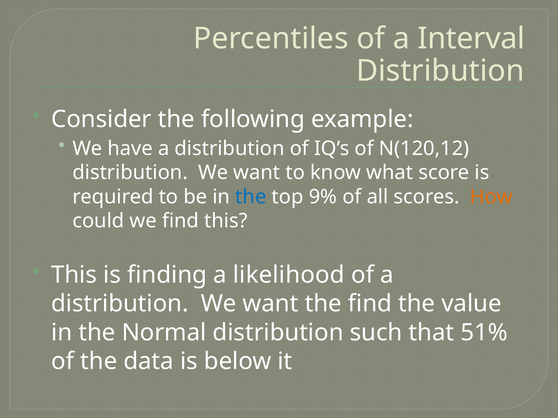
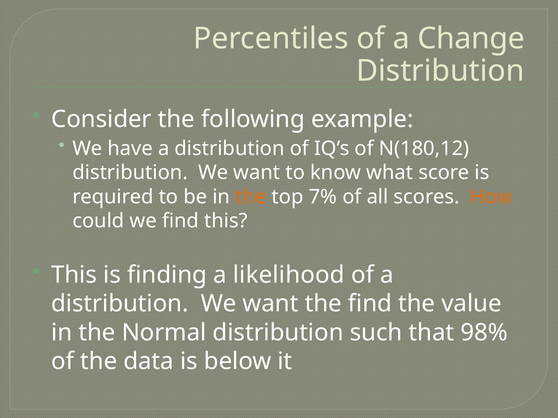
Interval: Interval -> Change (471, 38)
N(120,12: N(120,12 -> N(180,12 (424, 149)
the colour: blue -> orange (251, 197)
9%: 9% -> 7% (323, 197)
51%: 51% -> 98% (484, 333)
